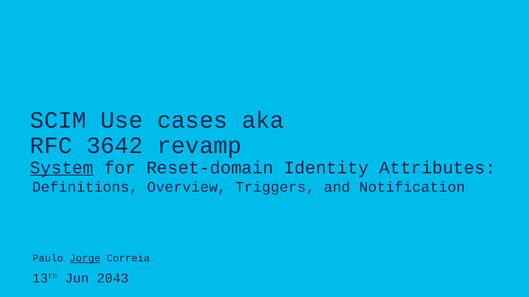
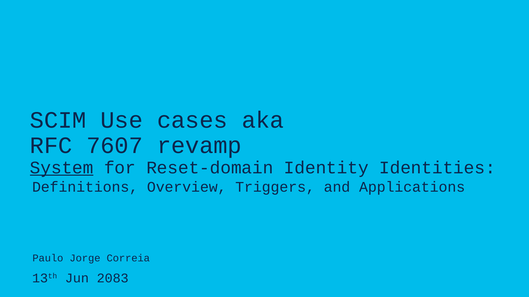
3642: 3642 -> 7607 (115, 146)
Attributes: Attributes -> Identities (437, 168)
Notification: Notification -> Applications (412, 187)
Jorge underline: present -> none (85, 259)
2043: 2043 -> 2083 (113, 279)
